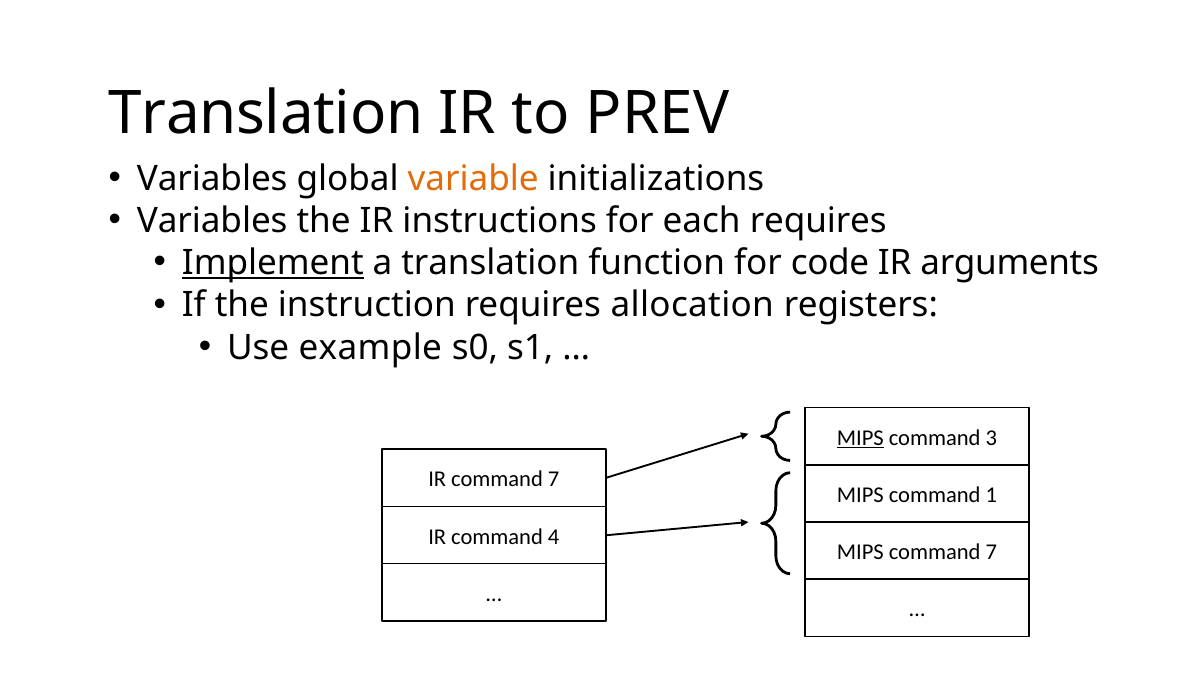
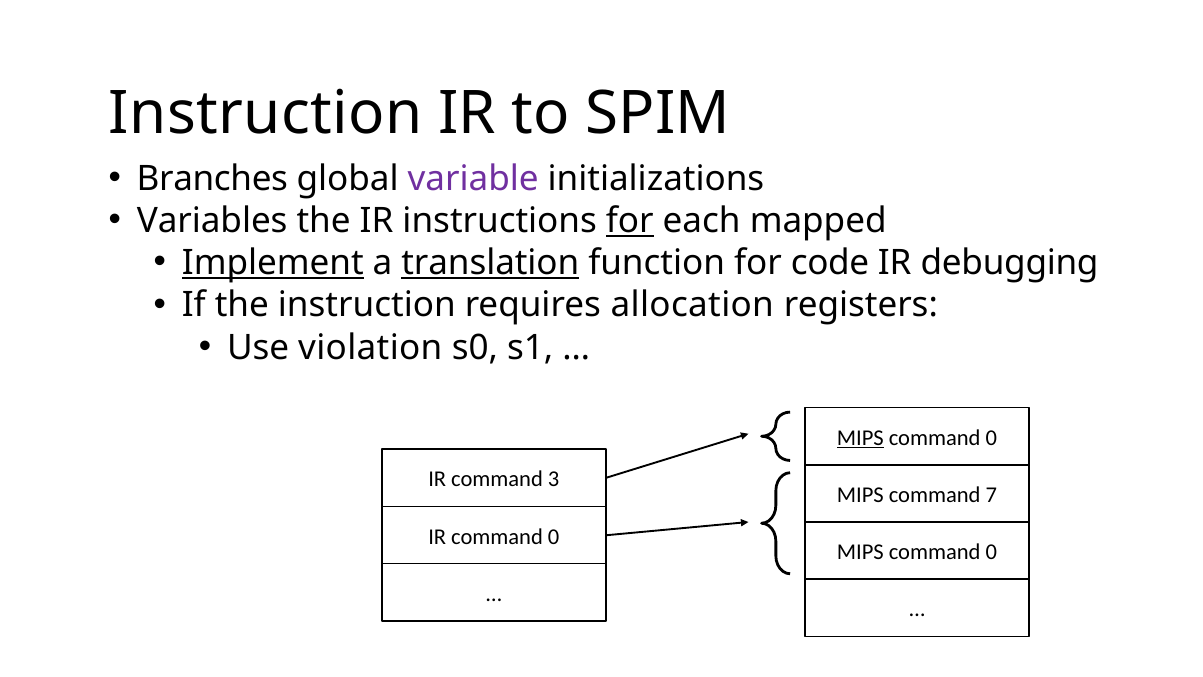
Translation: Translation -> Instruction (266, 114)
PREV: PREV -> SPIM (658, 114)
Variables: Variables -> Branches (212, 179)
variable colour: orange -> purple (473, 179)
for underline: none -> present (630, 221)
each requires: requires -> mapped (818, 221)
translation underline: none -> present (490, 263)
arguments: arguments -> debugging (1010, 263)
example: example -> violation (370, 347)
3: 3 -> 0 (991, 438)
IR command 7: 7 -> 3 (554, 479)
1: 1 -> 7 (991, 495)
IR command 4: 4 -> 0 (554, 537)
7: 7 -> 0 (991, 552)
